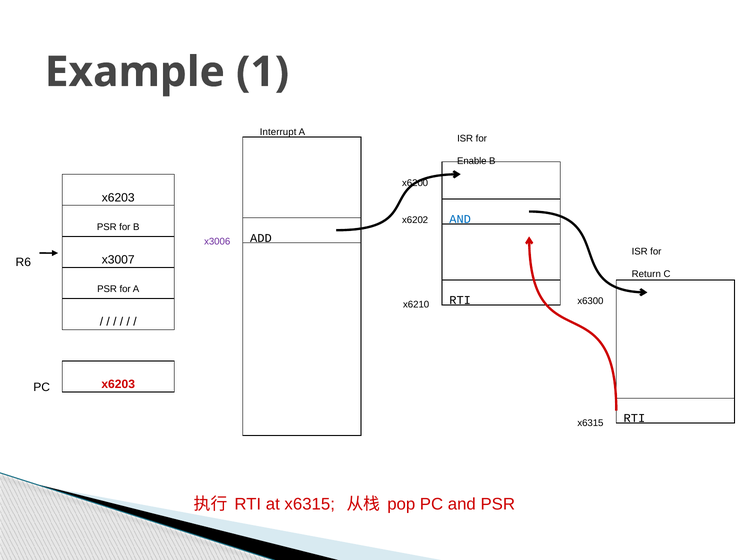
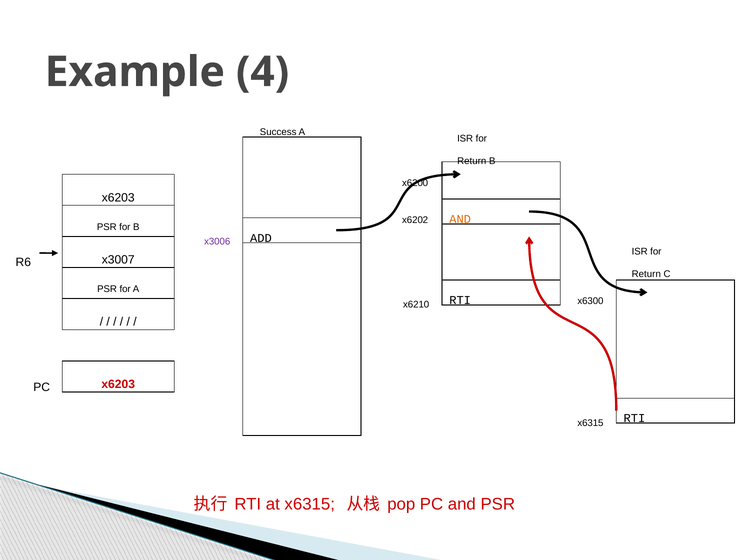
1: 1 -> 4 (263, 72)
Interrupt: Interrupt -> Success (278, 132)
Enable: Enable -> Return (472, 161)
AND colour: blue -> orange (460, 219)
